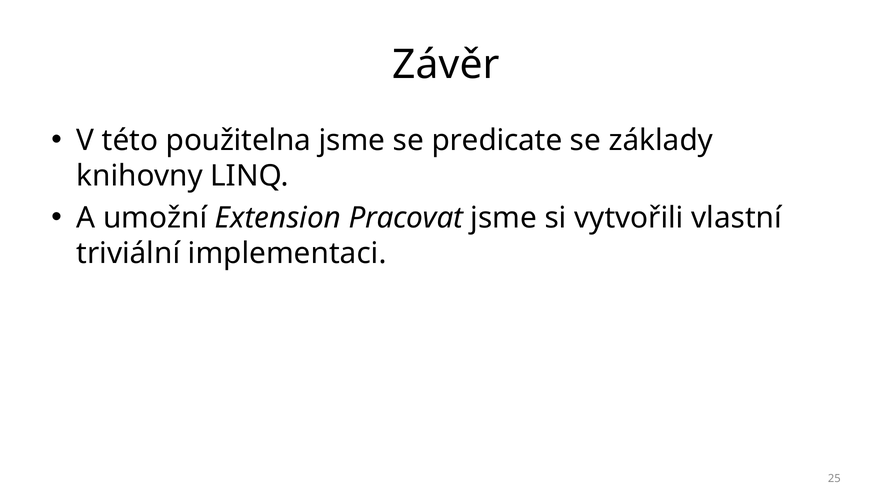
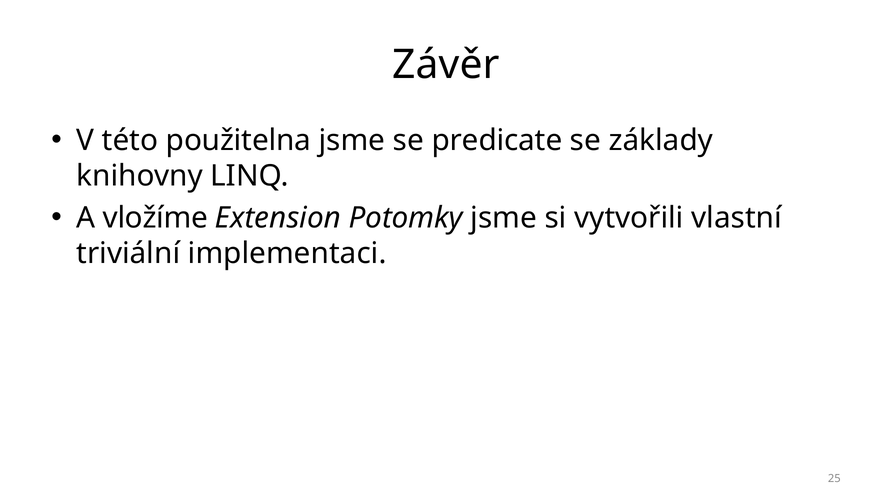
umožní: umožní -> vložíme (155, 218)
Pracovat: Pracovat -> Potomky (406, 218)
